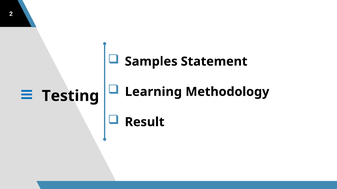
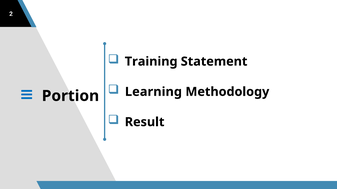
Samples: Samples -> Training (151, 62)
Testing: Testing -> Portion (70, 96)
